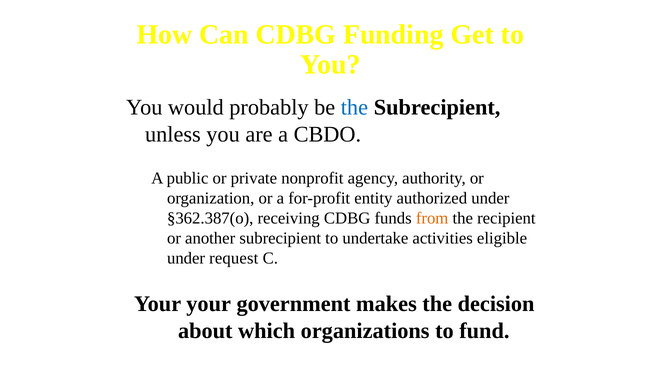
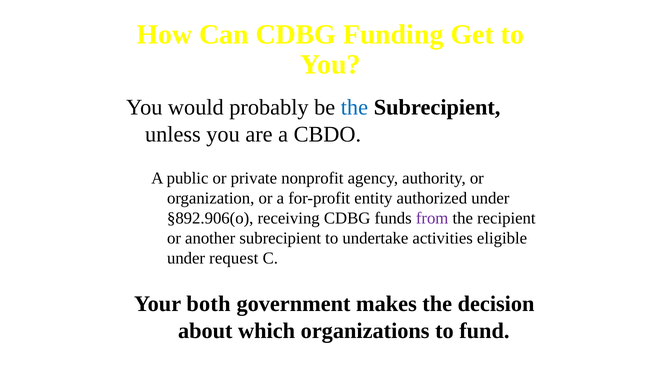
§362.387(o: §362.387(o -> §892.906(o (210, 218)
from colour: orange -> purple (432, 218)
Your your: your -> both (209, 304)
